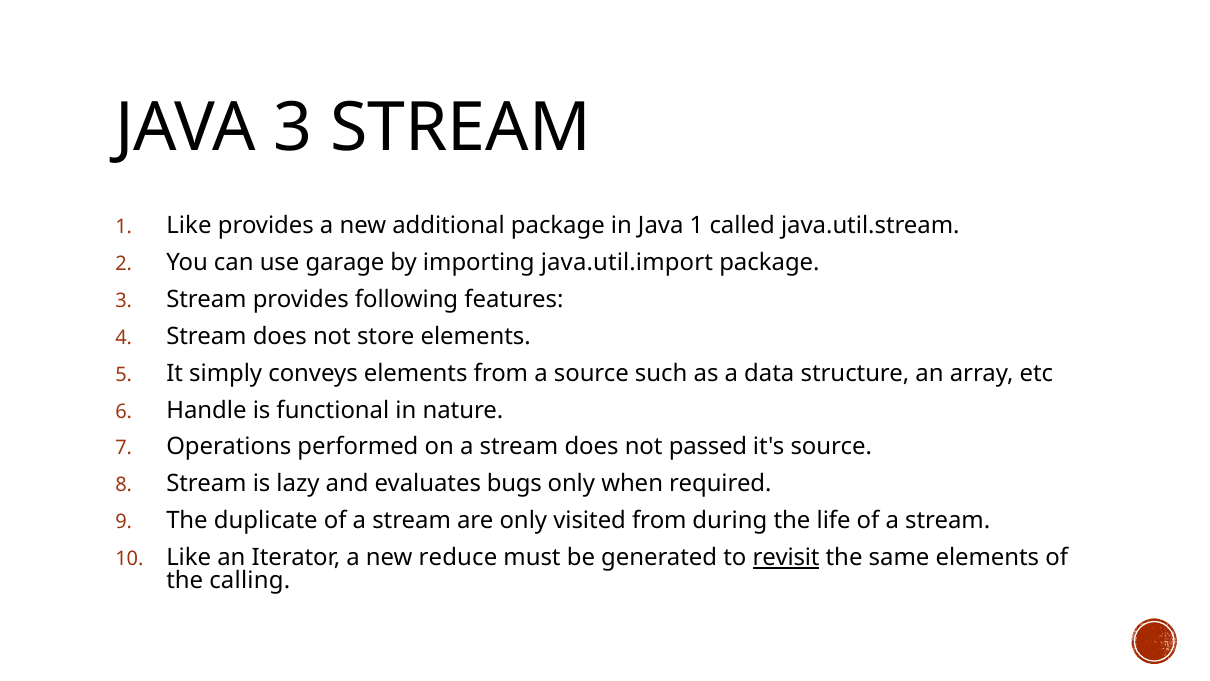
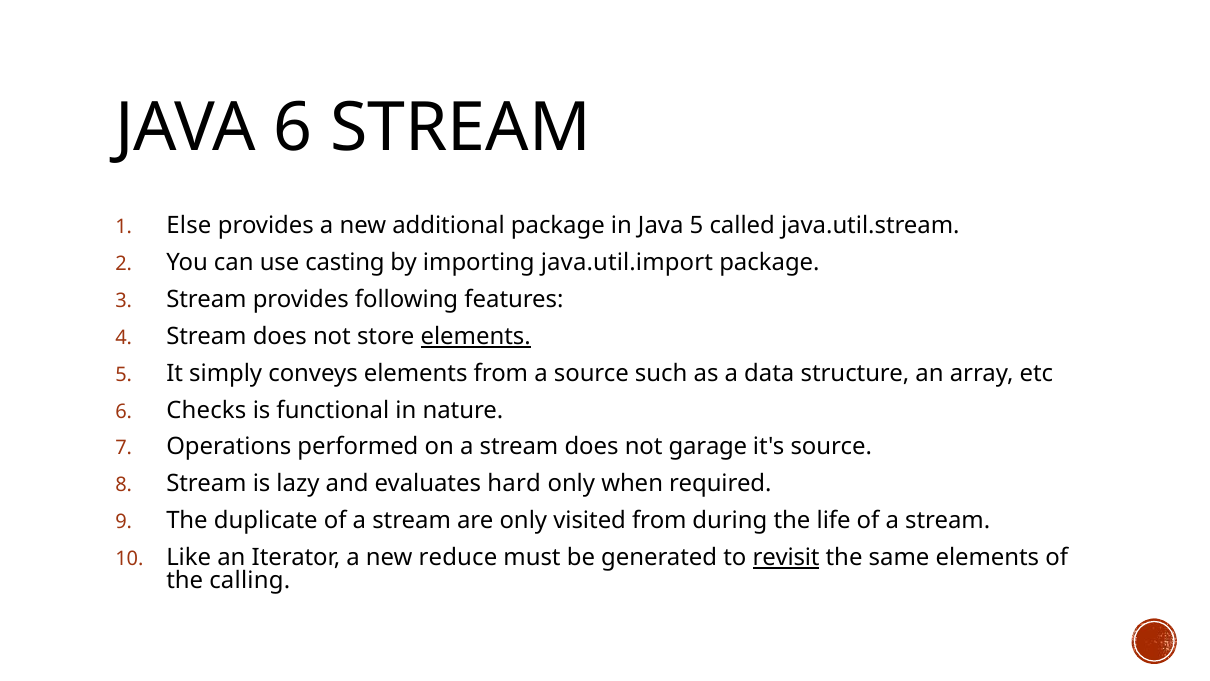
JAVA 3: 3 -> 6 (293, 128)
Like: Like -> Else (189, 226)
Java 1: 1 -> 5 (696, 226)
garage: garage -> casting (345, 263)
elements underline: none -> present (476, 336)
Handle: Handle -> Checks (206, 410)
passed: passed -> garage (708, 447)
bugs: bugs -> hard (514, 484)
